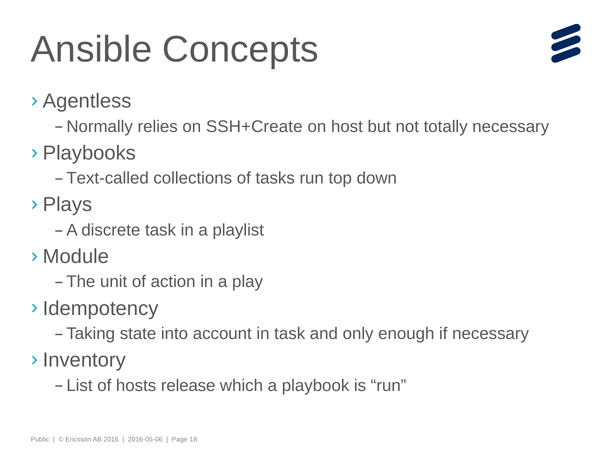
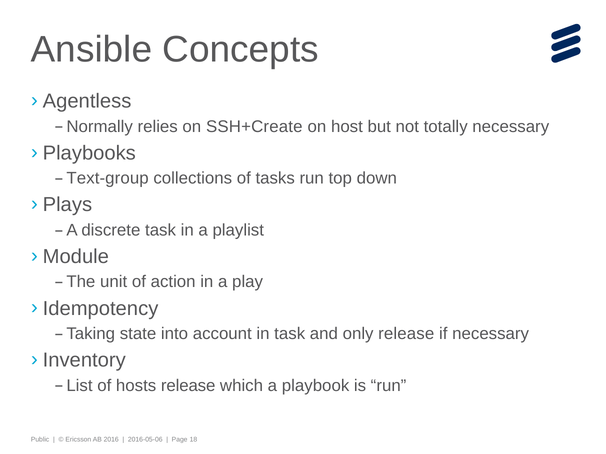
Text-called: Text-called -> Text-group (108, 179)
only enough: enough -> release (406, 334)
